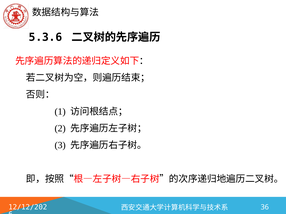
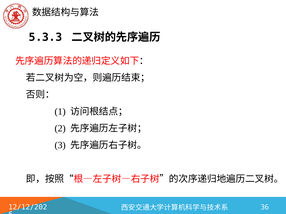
5.3.6: 5.3.6 -> 5.3.3 (45, 37)
